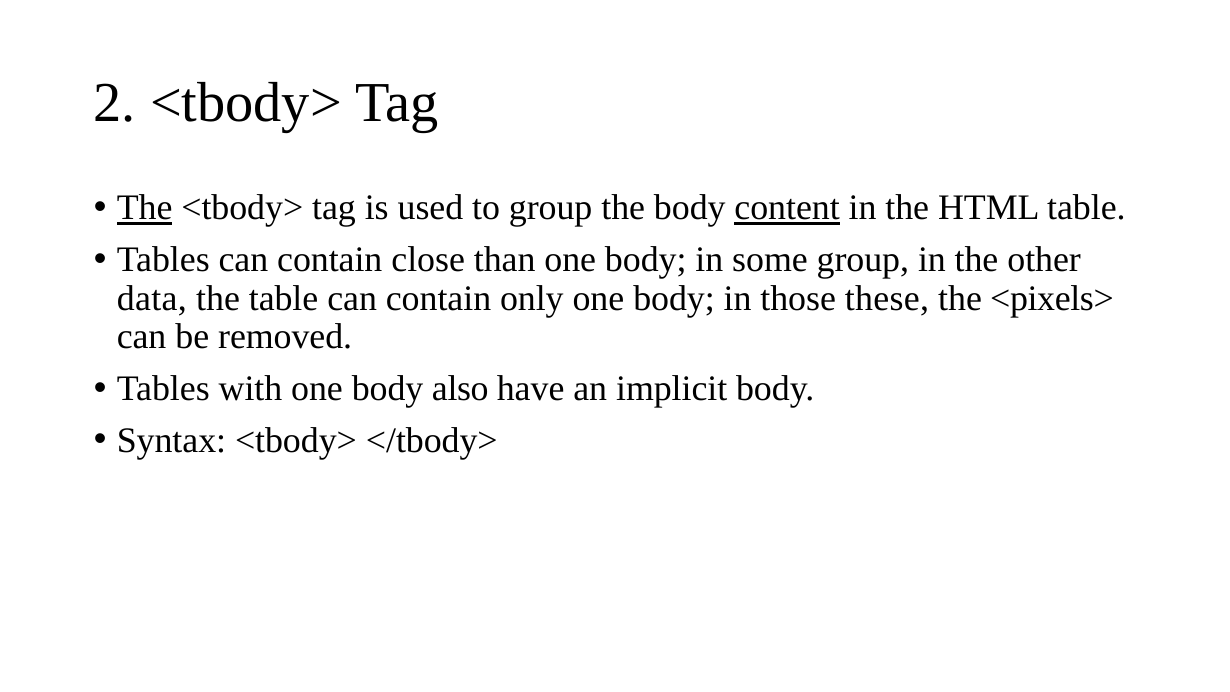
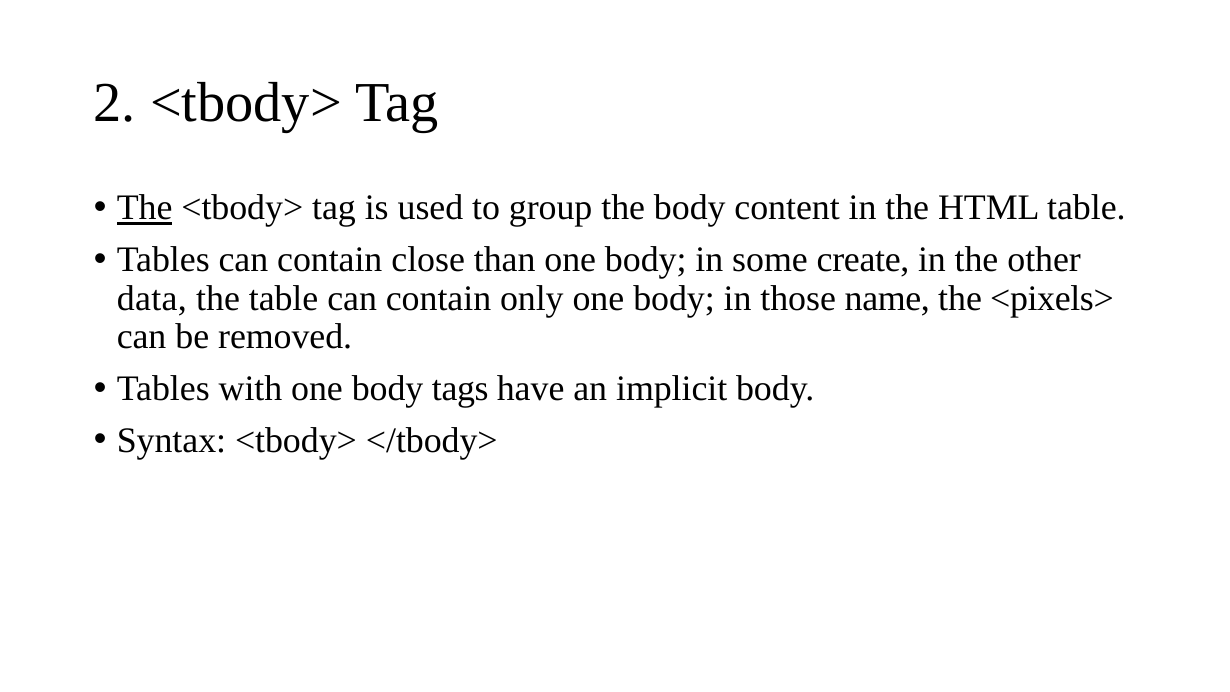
content underline: present -> none (787, 208)
some group: group -> create (863, 260)
these: these -> name (887, 298)
also: also -> tags (460, 389)
